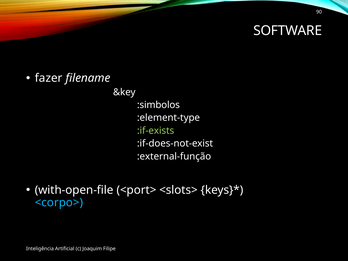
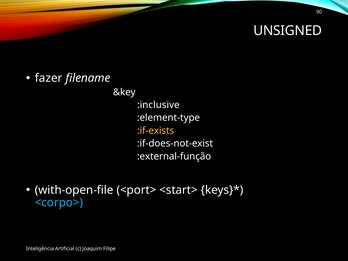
SOFTWARE: SOFTWARE -> UNSIGNED (288, 31)
:simbolos: :simbolos -> :inclusive (158, 105)
:if-exists colour: light green -> yellow (156, 131)
<slots>: <slots> -> <start> (179, 190)
